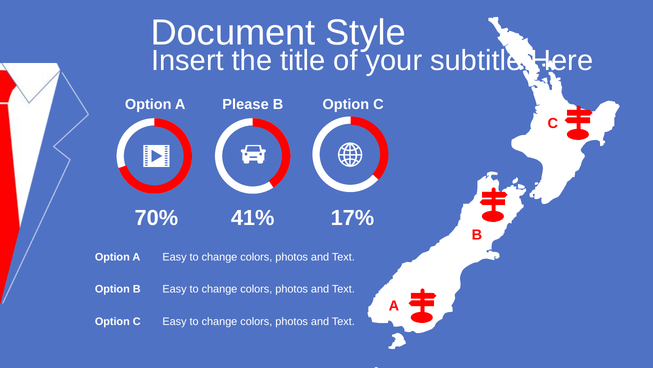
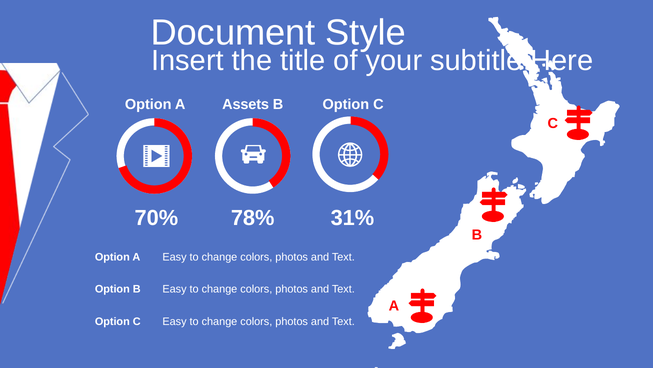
Please: Please -> Assets (246, 104)
41%: 41% -> 78% (253, 218)
17%: 17% -> 31% (352, 218)
